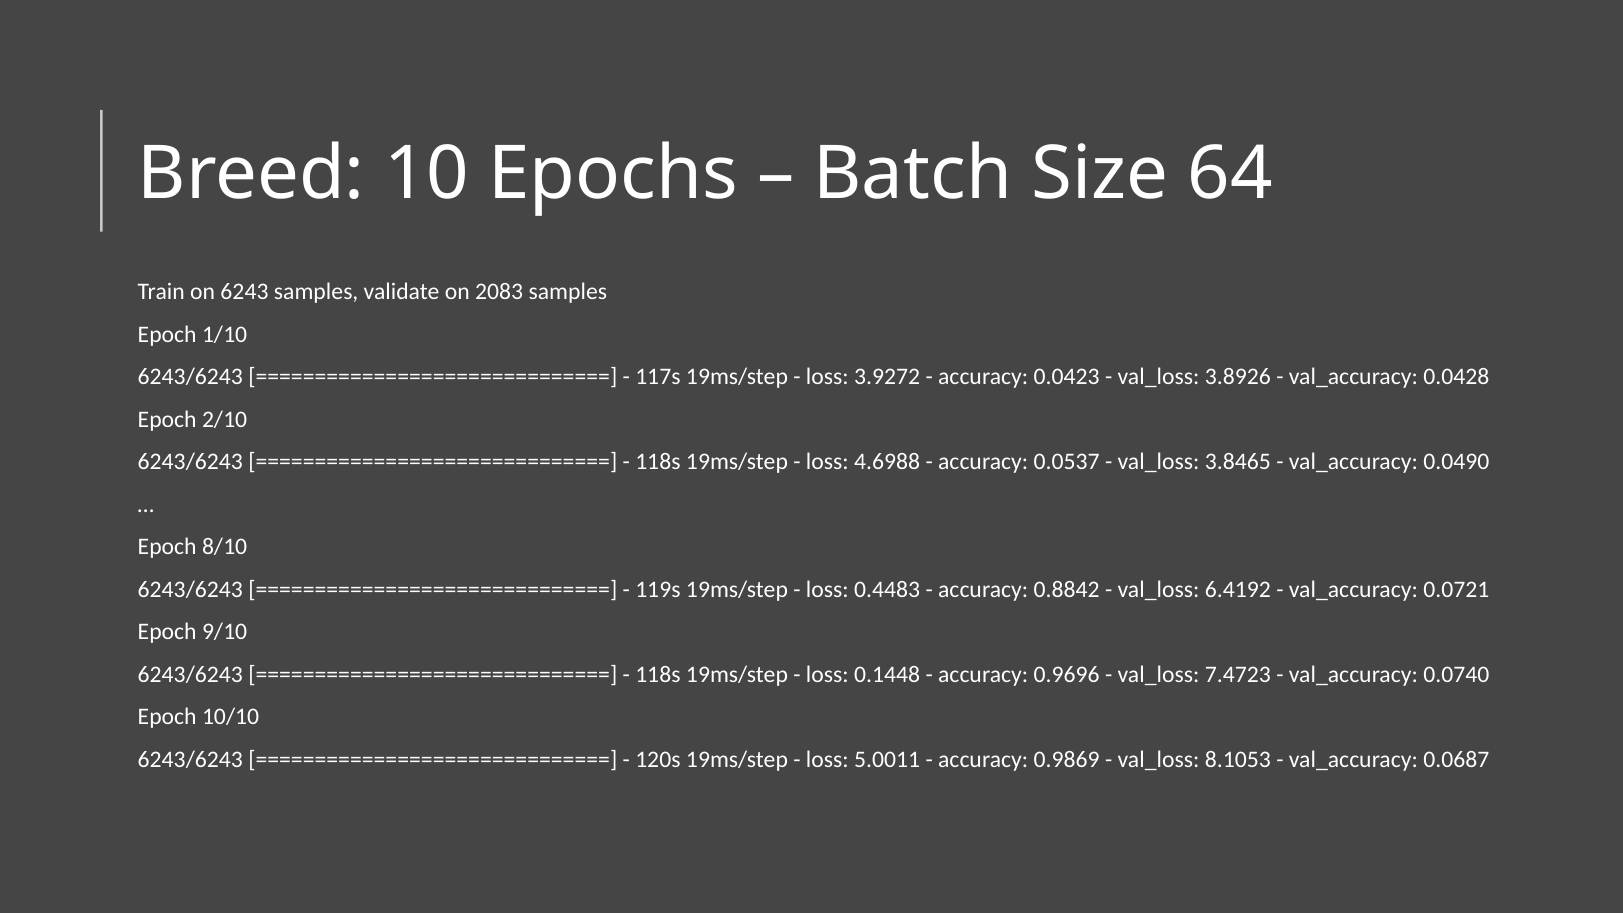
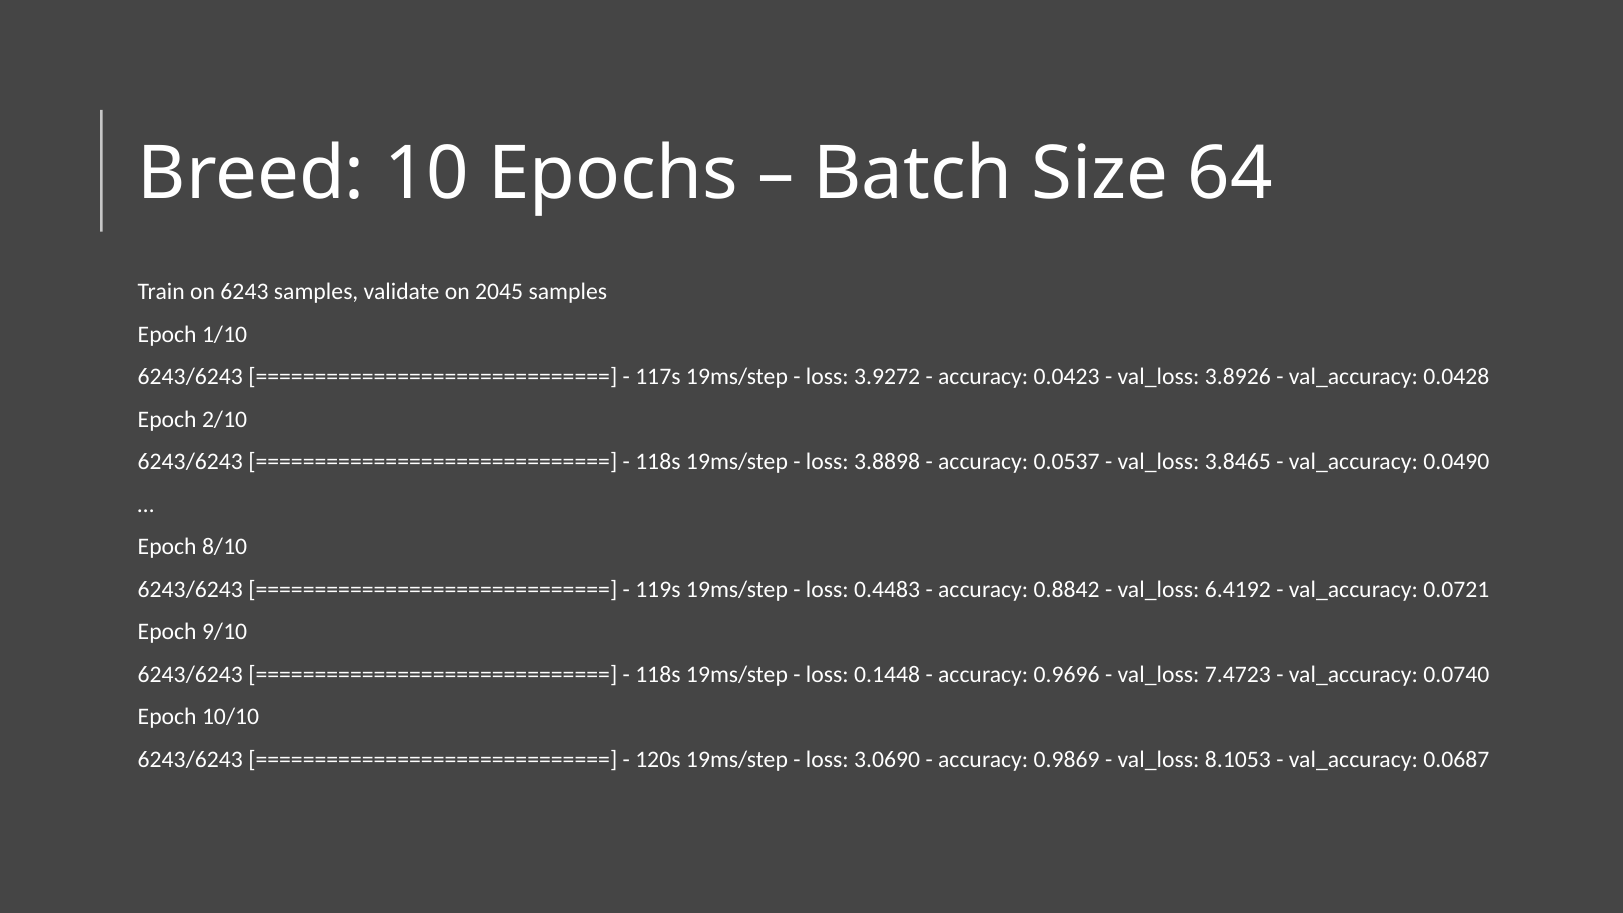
2083: 2083 -> 2045 (499, 292)
4.6988: 4.6988 -> 3.8898 (887, 462)
5.0011: 5.0011 -> 3.0690 (887, 759)
